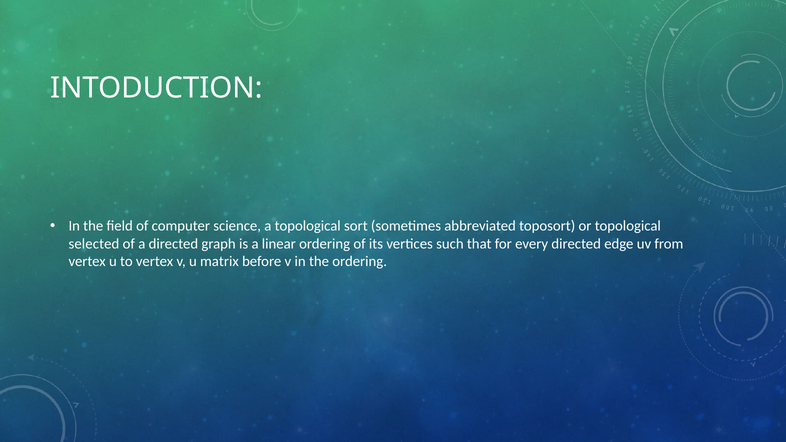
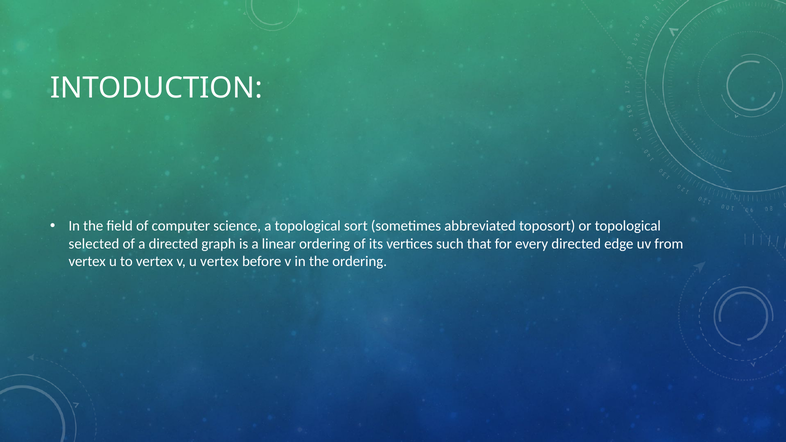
u matrix: matrix -> vertex (219, 261)
